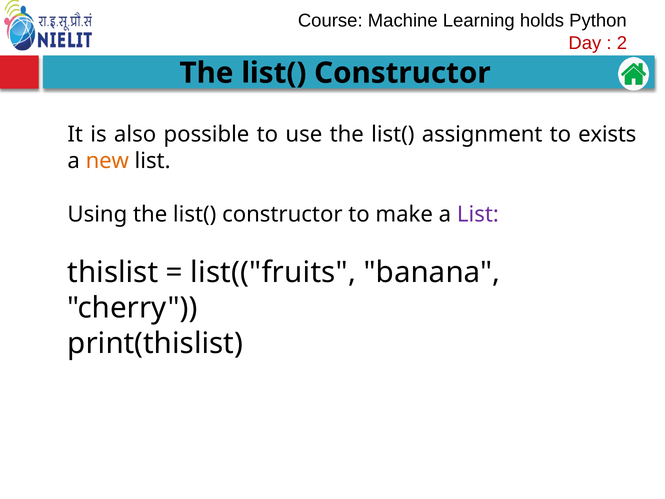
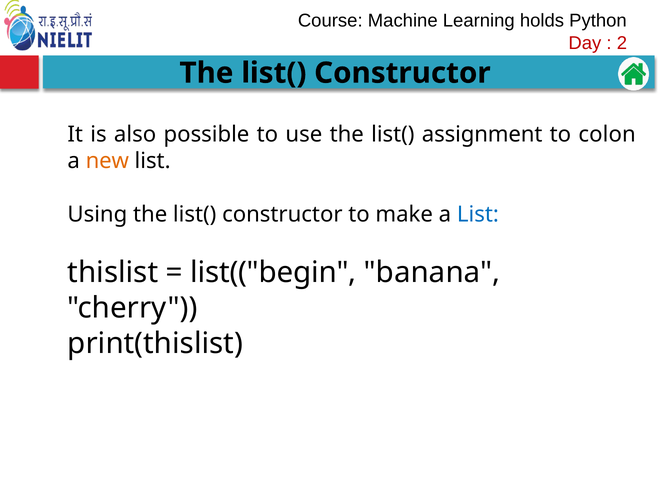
exists: exists -> colon (607, 134)
List colour: purple -> blue (478, 214)
list(("fruits: list(("fruits -> list(("begin (273, 272)
